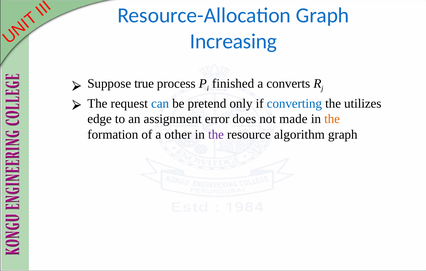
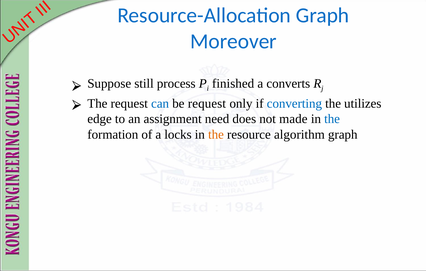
Increasing: Increasing -> Moreover (233, 41)
true: true -> still (144, 84)
be pretend: pretend -> request (207, 104)
error: error -> need (217, 119)
the colour: orange -> blue (332, 119)
other: other -> locks (178, 135)
the colour: purple -> orange (216, 135)
